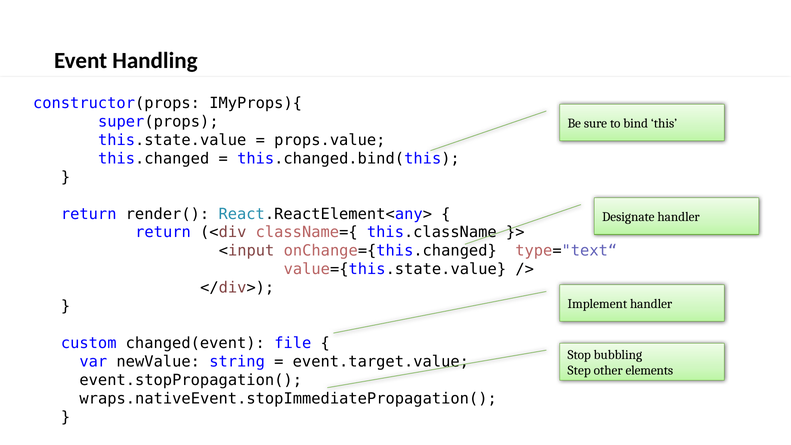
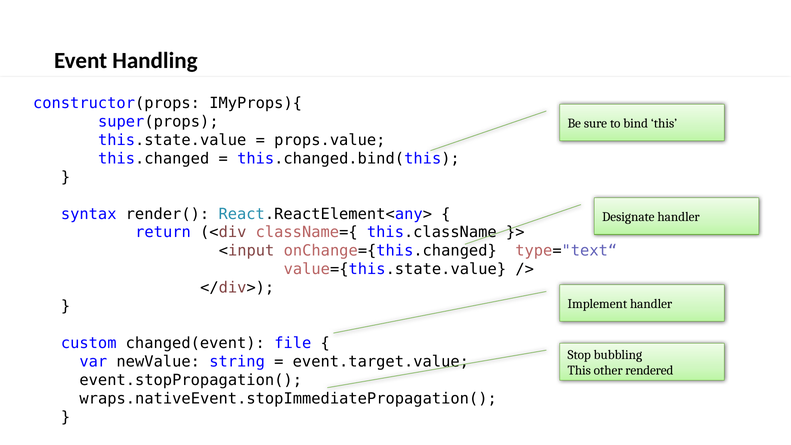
return: return -> syntax (89, 214)
Step: Step -> This (579, 370)
elements: elements -> rendered (649, 370)
